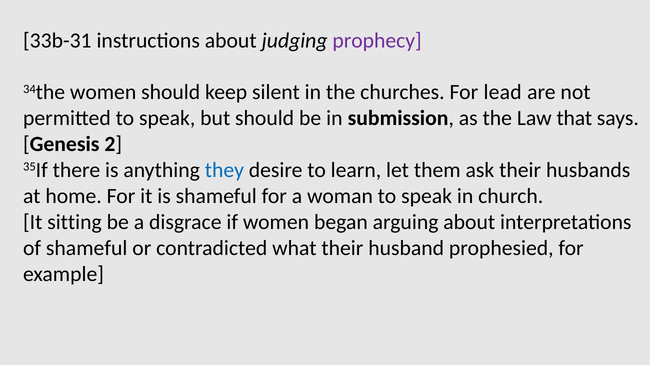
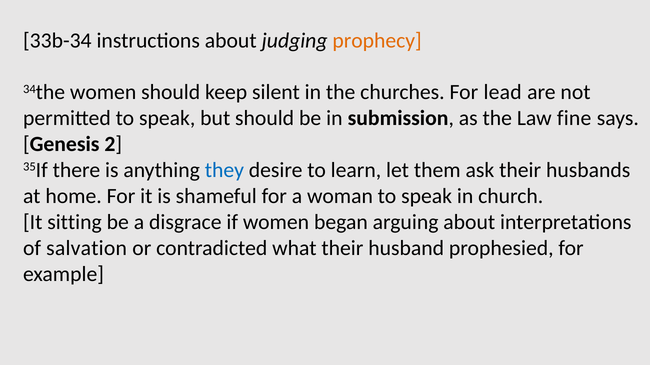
33b-31: 33b-31 -> 33b-34 (57, 41)
prophecy colour: purple -> orange (377, 41)
that: that -> fine (574, 119)
of shameful: shameful -> salvation (87, 249)
